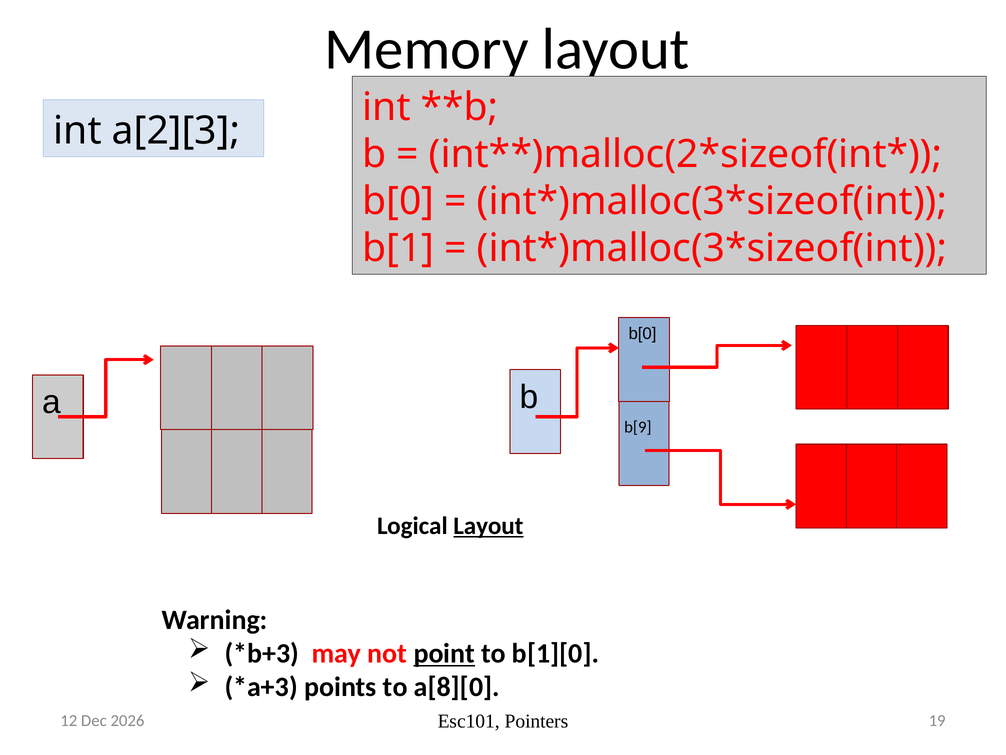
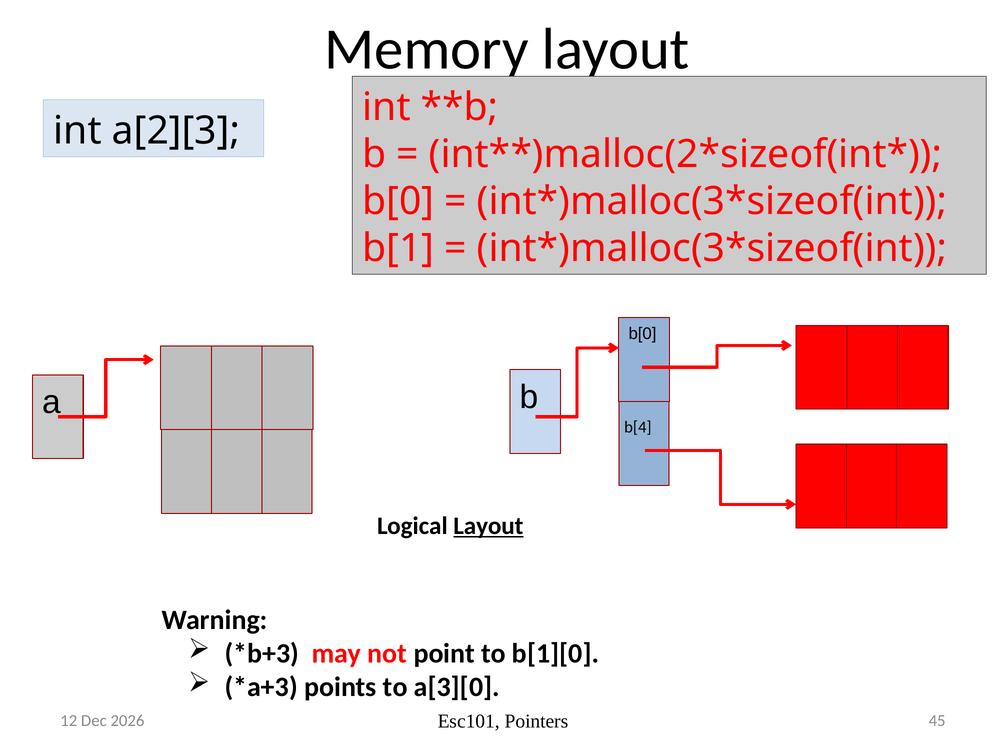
b[9: b[9 -> b[4 (638, 427)
point underline: present -> none (444, 653)
a[8][0: a[8][0 -> a[3][0 (457, 687)
19: 19 -> 45 (937, 720)
